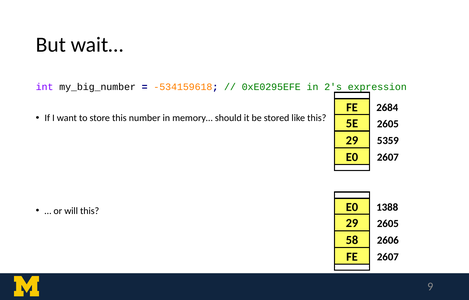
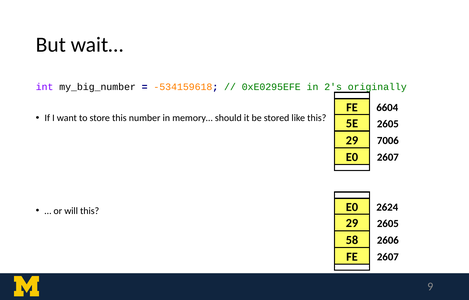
expression: expression -> originally (377, 87)
2684: 2684 -> 6604 (387, 108)
5359: 5359 -> 7006 (388, 141)
1388: 1388 -> 2624 (387, 207)
